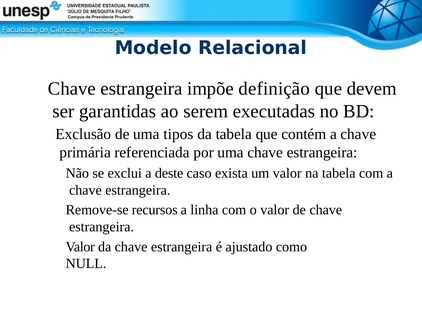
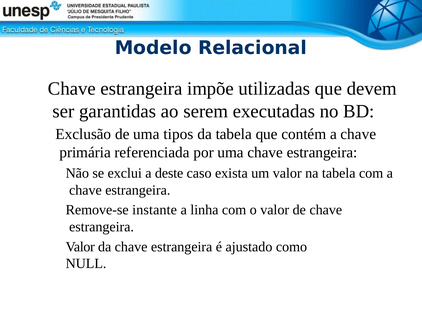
definição: definição -> utilizadas (274, 89)
recursos: recursos -> instante (155, 210)
